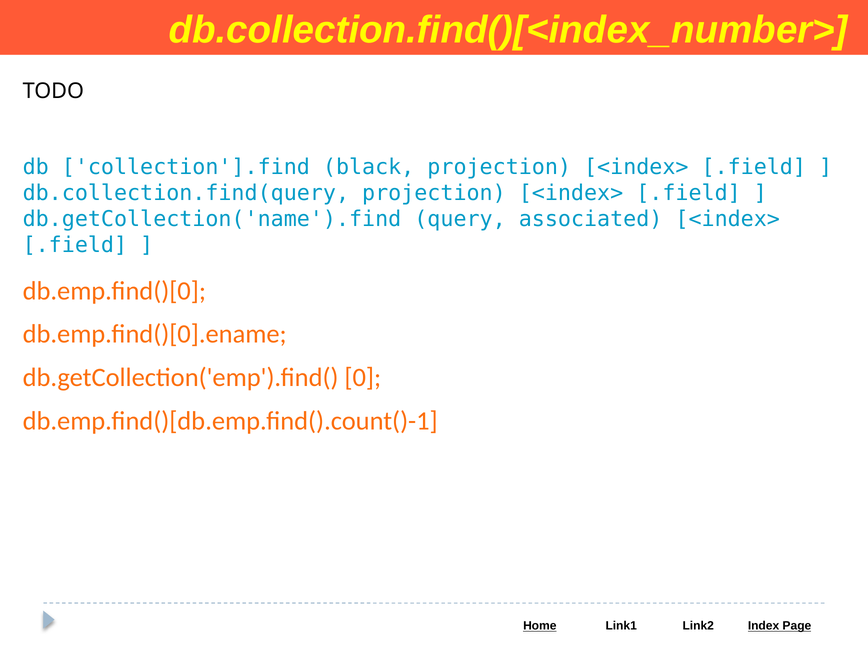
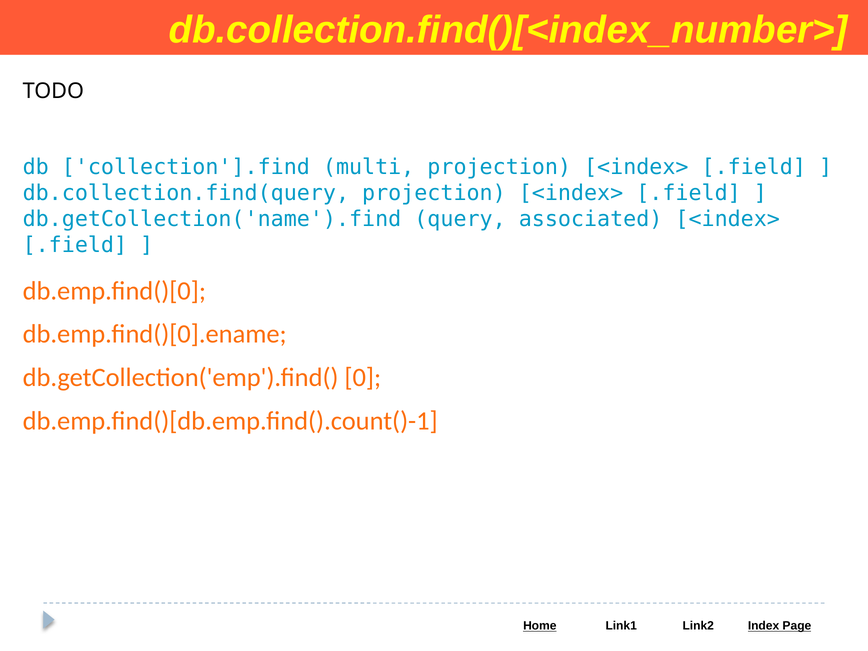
black: black -> multi (369, 167)
